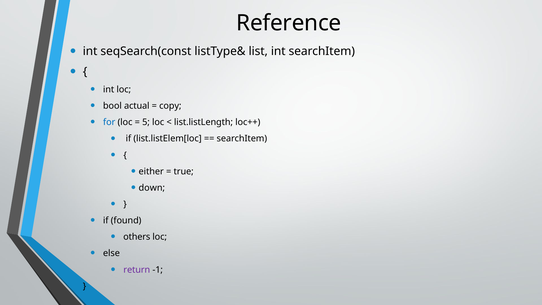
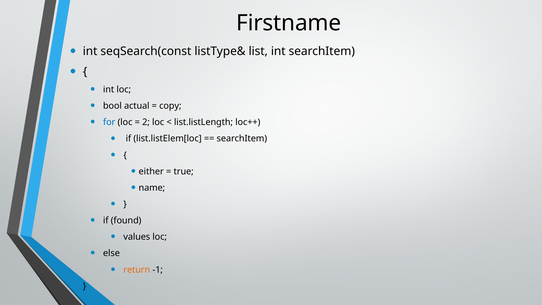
Reference: Reference -> Firstname (289, 23)
5: 5 -> 2 (146, 122)
down: down -> name (152, 188)
others: others -> values (137, 237)
return colour: purple -> orange (137, 270)
